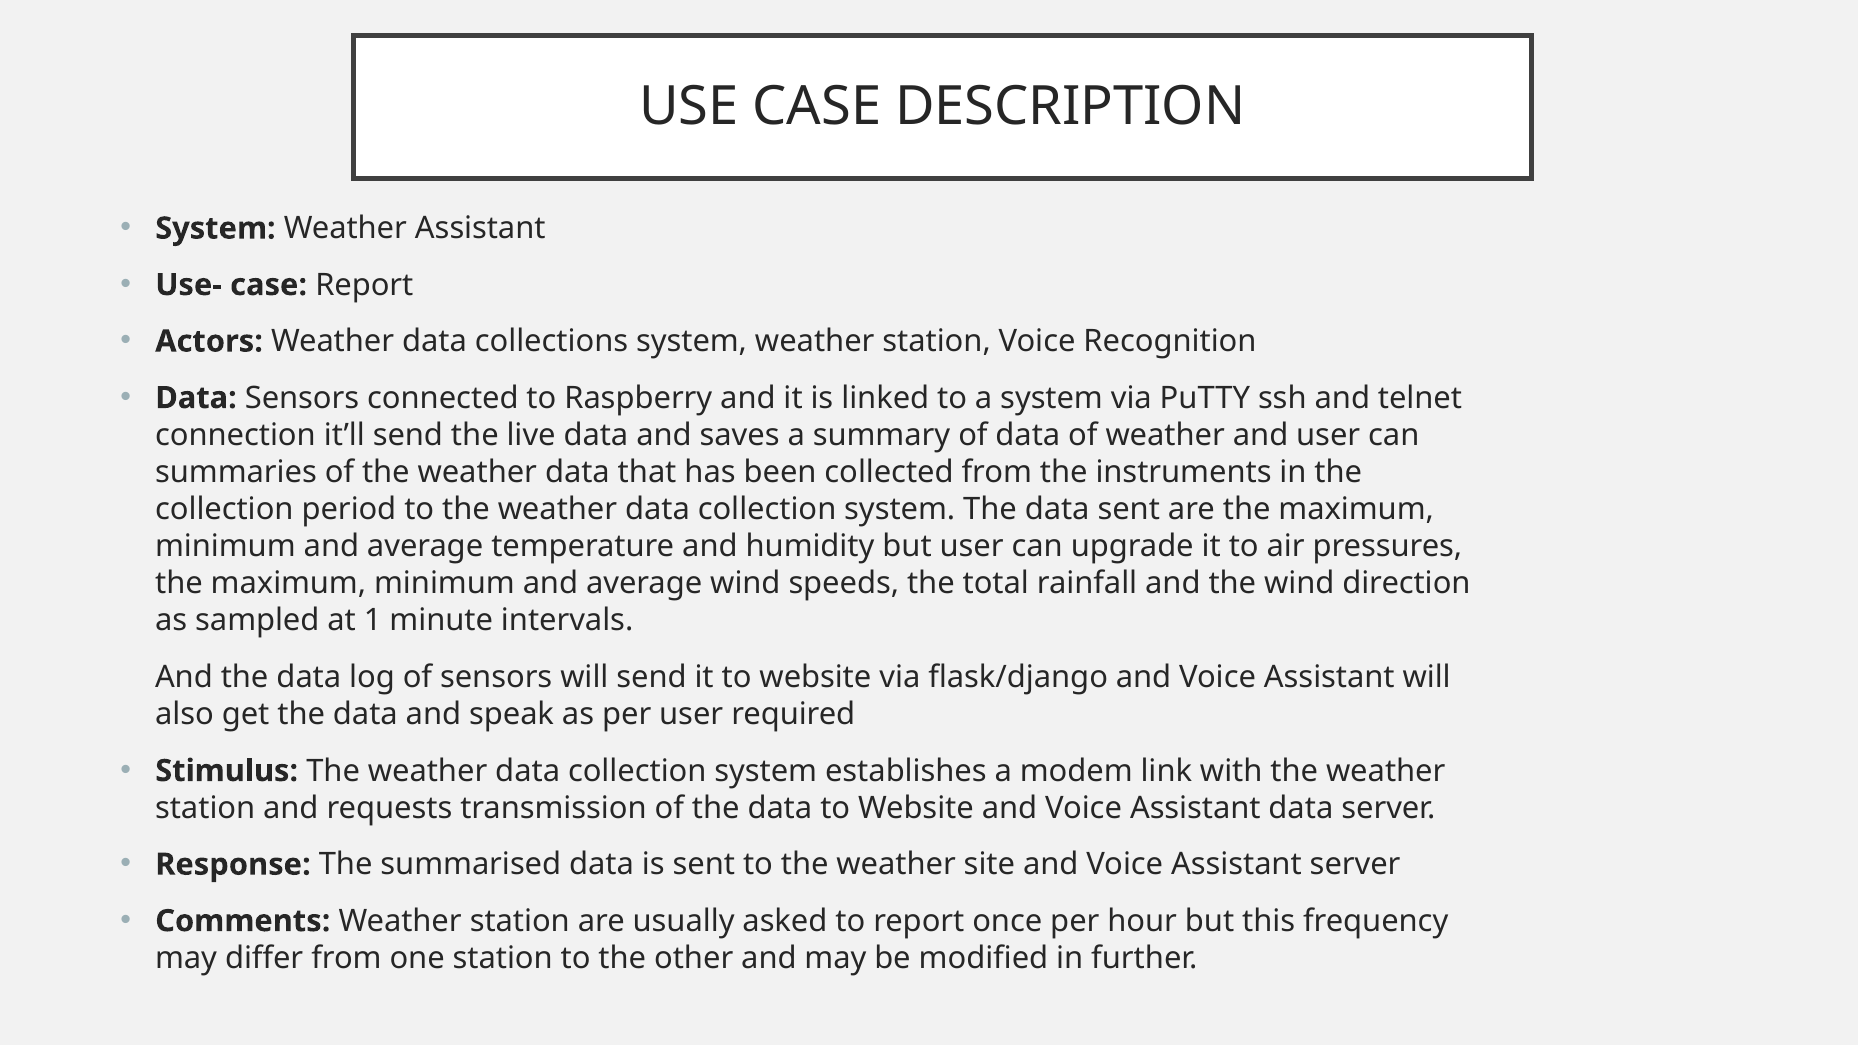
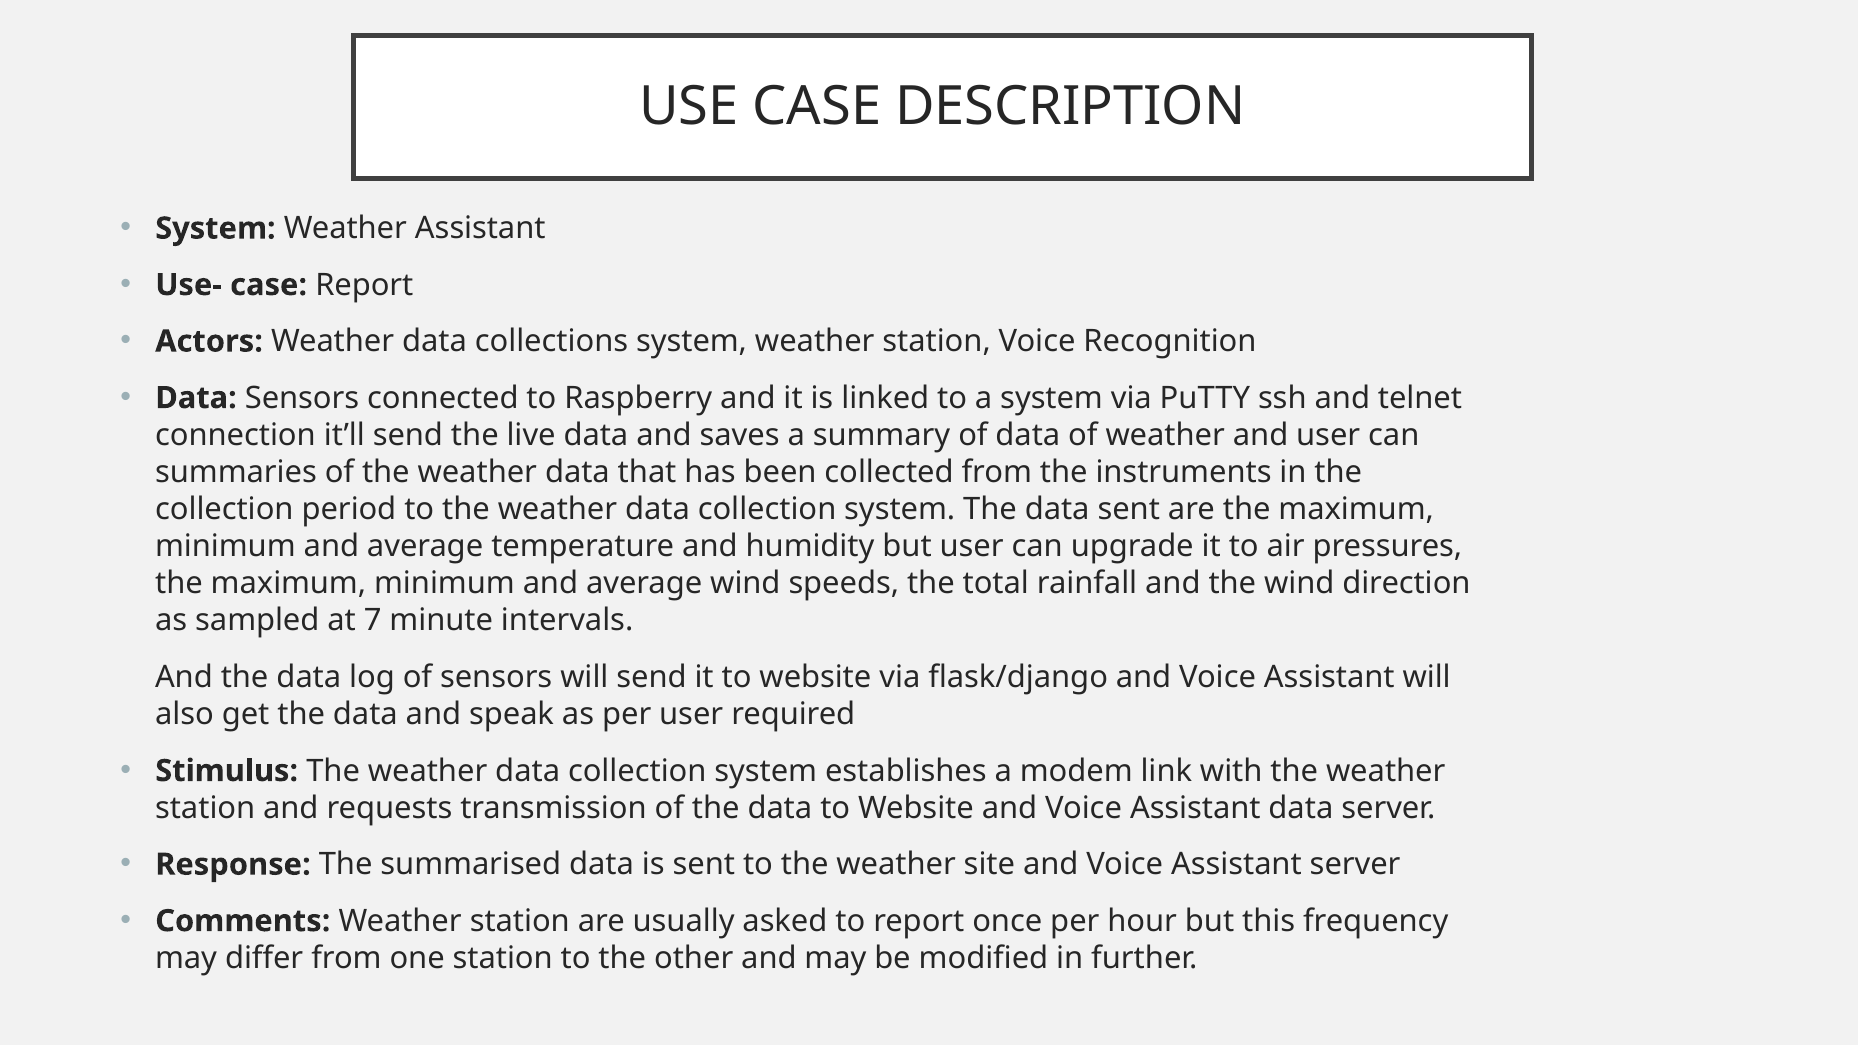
1: 1 -> 7 (373, 621)
